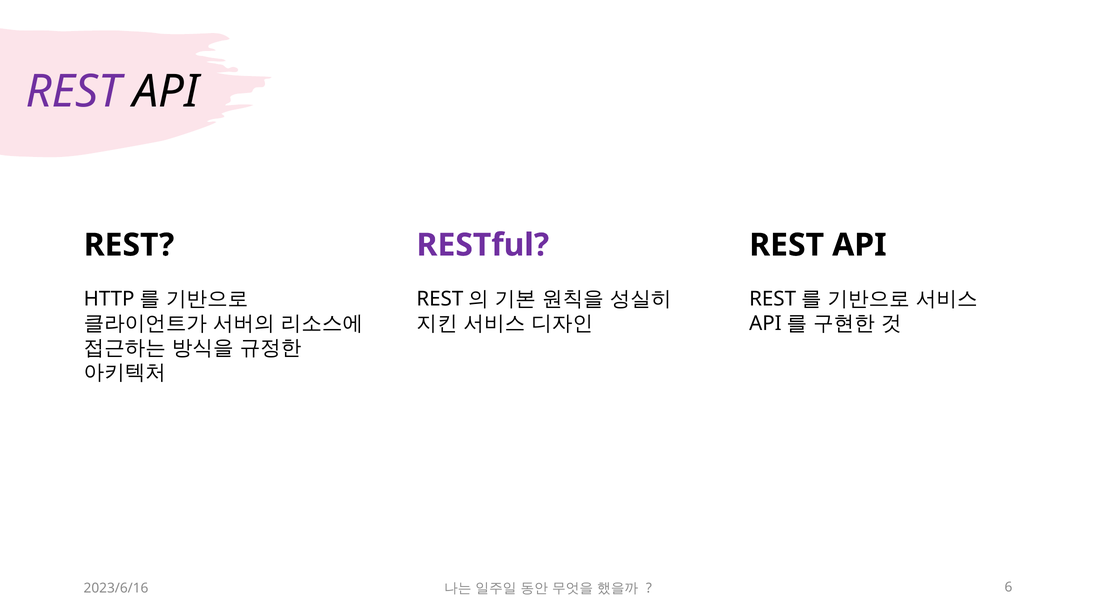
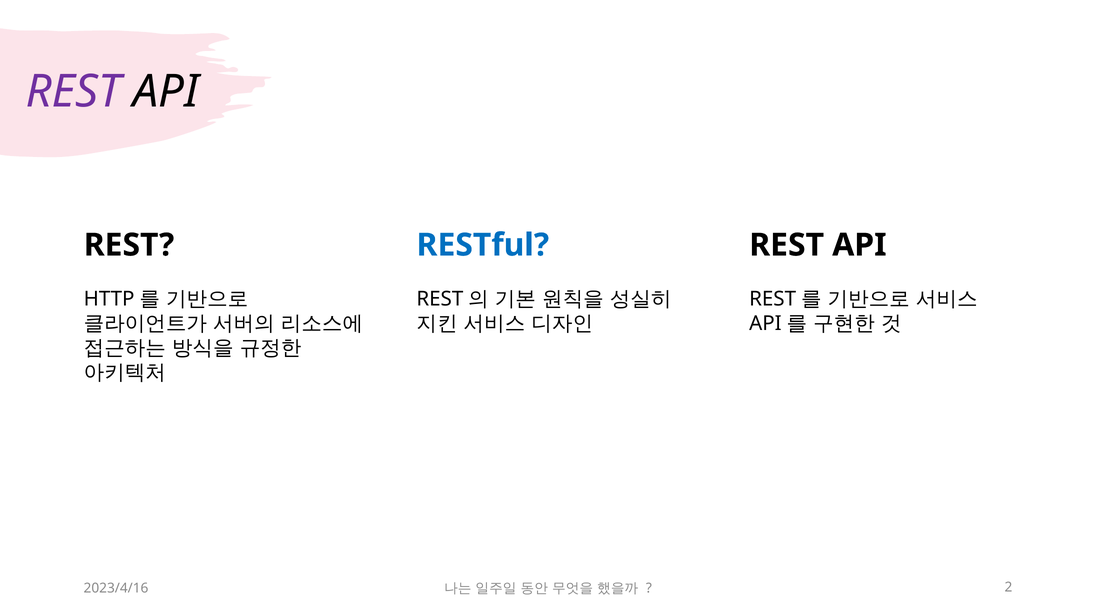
RESTful colour: purple -> blue (483, 245)
2023/6/16: 2023/6/16 -> 2023/4/16 (116, 589)
6: 6 -> 2 (1009, 588)
